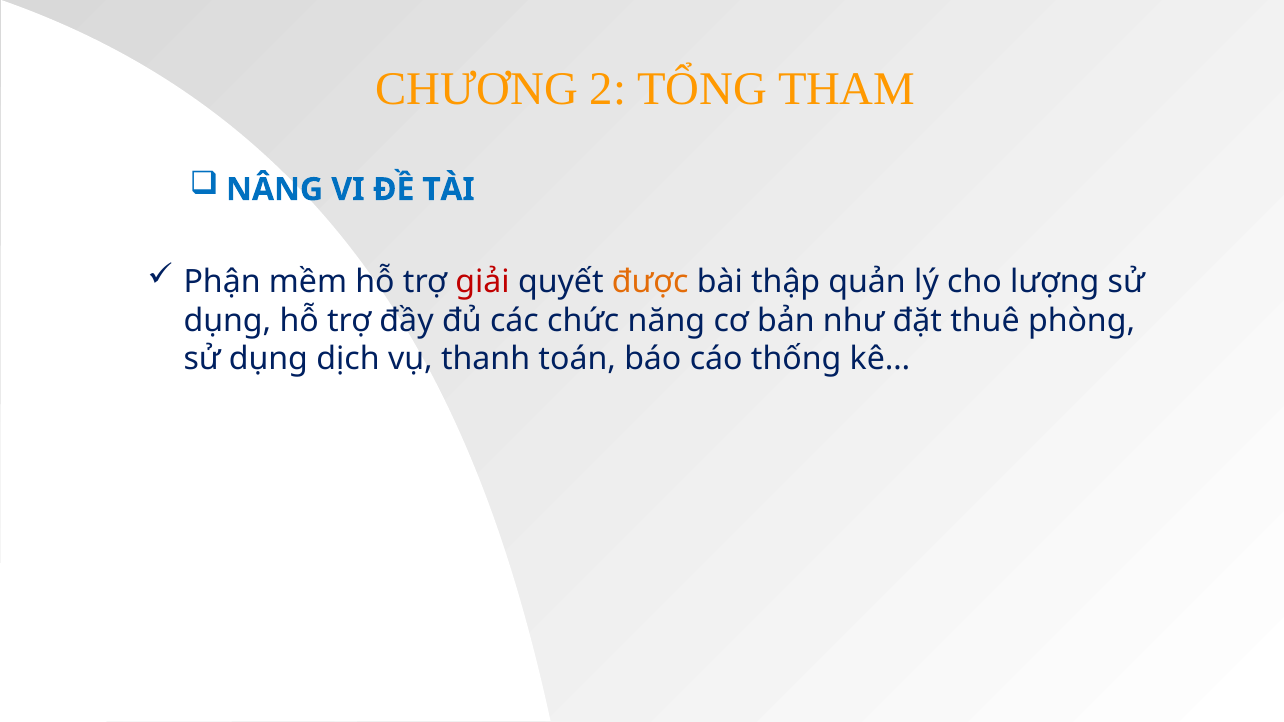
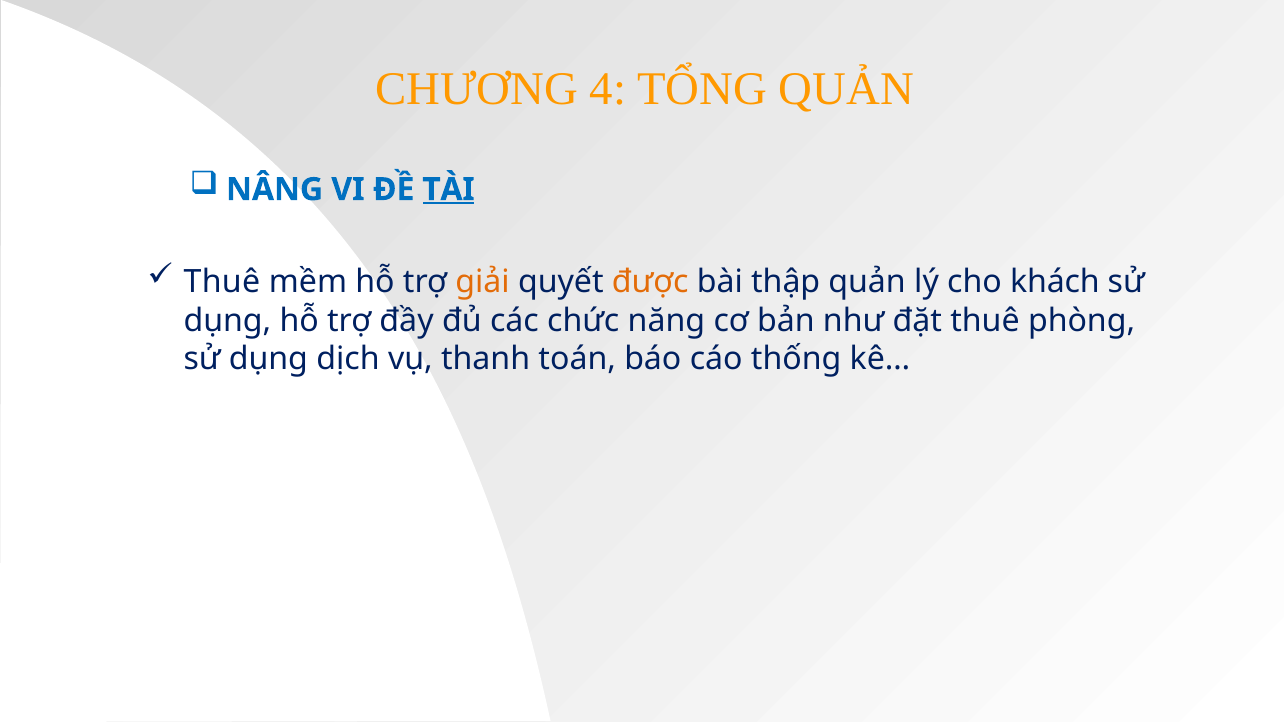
2: 2 -> 4 (608, 89)
TỔNG THAM: THAM -> QUẢN (846, 89)
TÀI underline: none -> present (448, 190)
Phận: Phận -> Thuê (222, 282)
giải colour: red -> orange (482, 282)
lượng: lượng -> khách (1055, 282)
